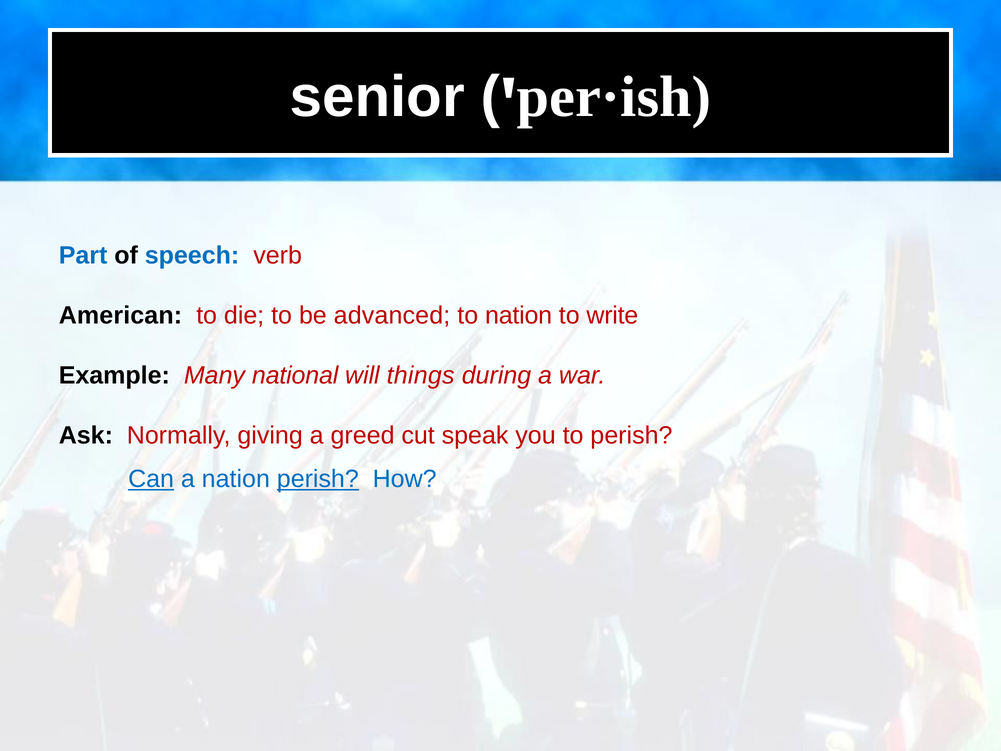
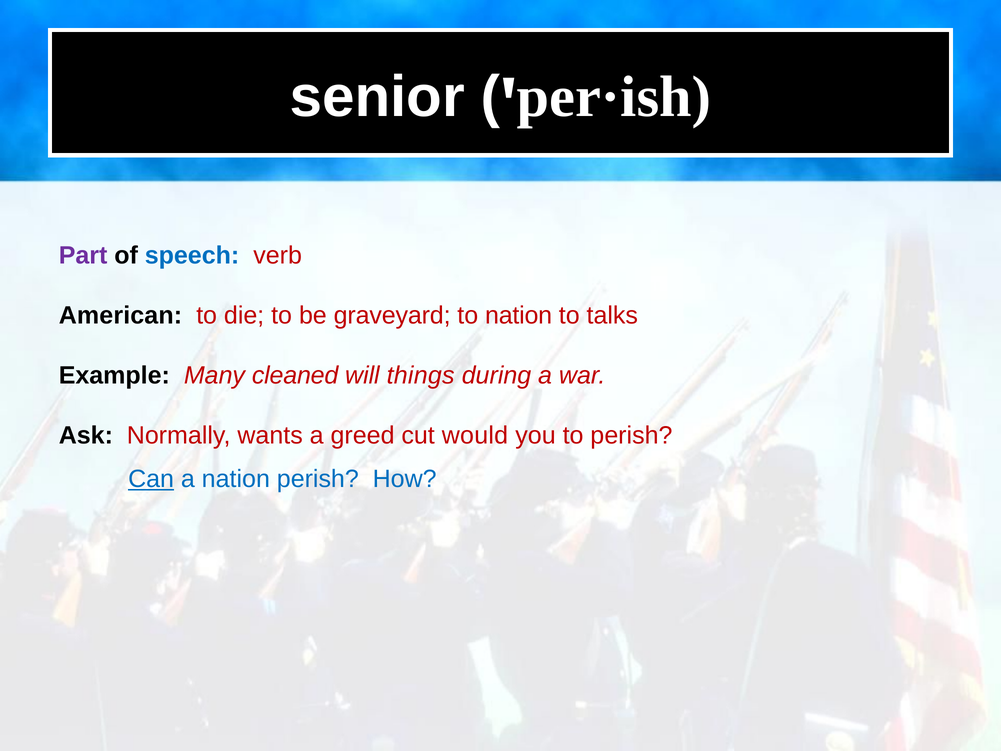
Part colour: blue -> purple (83, 255)
advanced: advanced -> graveyard (392, 315)
write: write -> talks (612, 315)
national: national -> cleaned (295, 375)
giving: giving -> wants (270, 436)
speak: speak -> would (475, 436)
perish underline: present -> none (318, 479)
